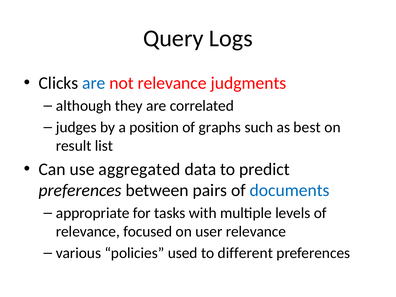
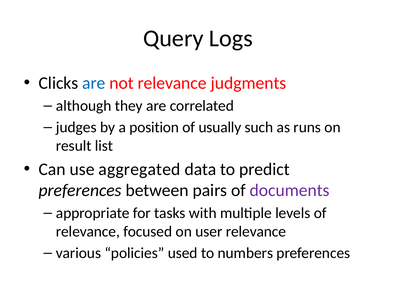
graphs: graphs -> usually (220, 127)
best: best -> runs (307, 127)
documents colour: blue -> purple (290, 190)
different: different -> numbers (245, 253)
